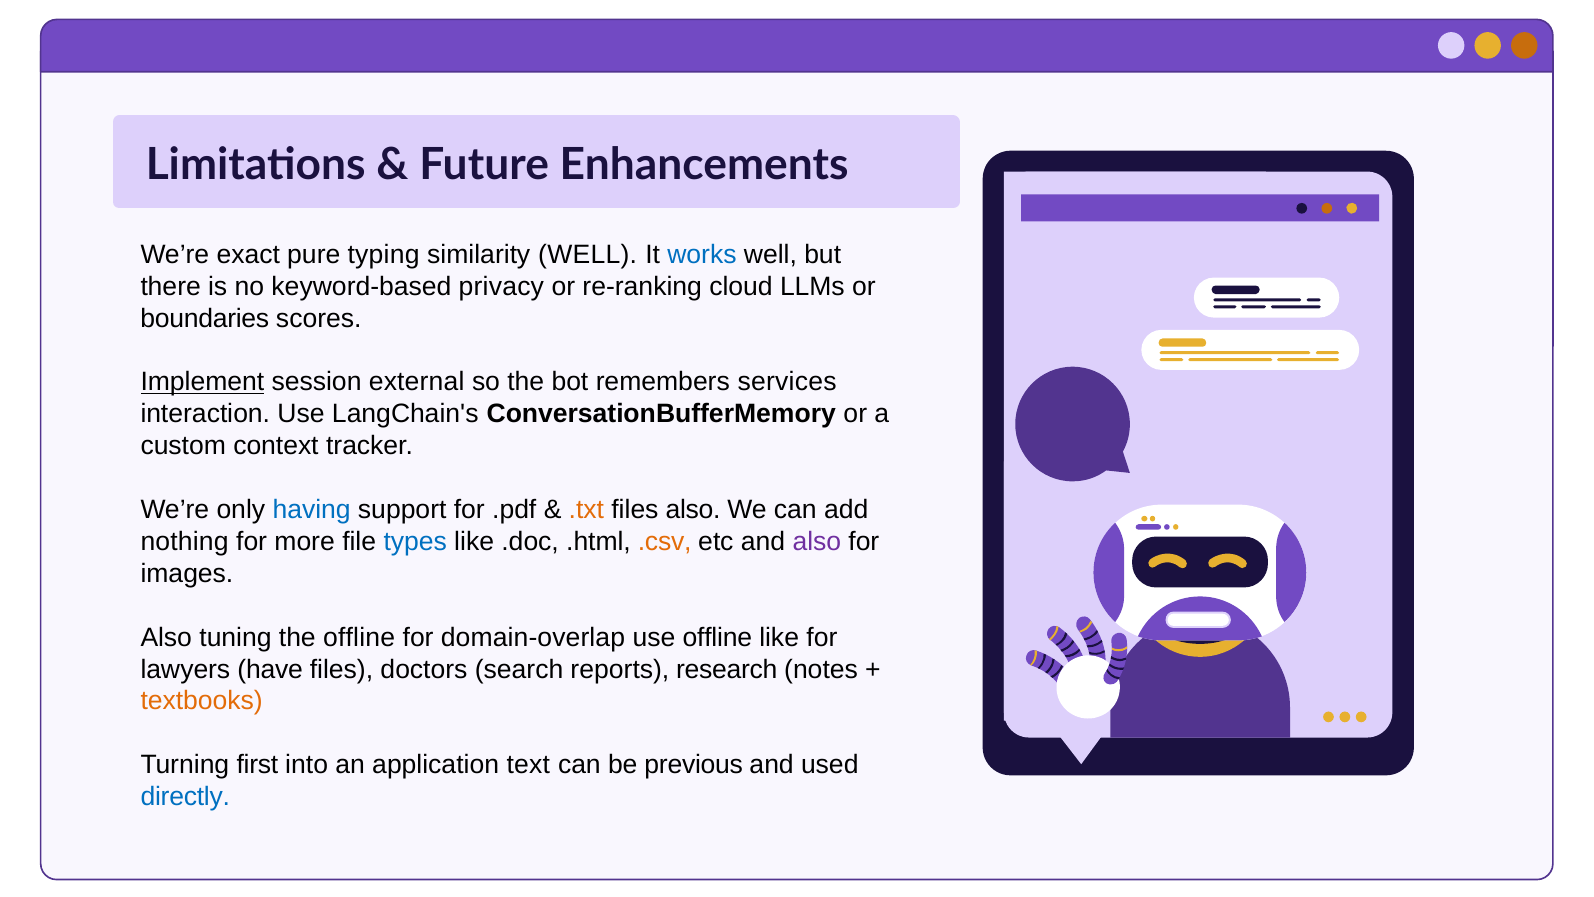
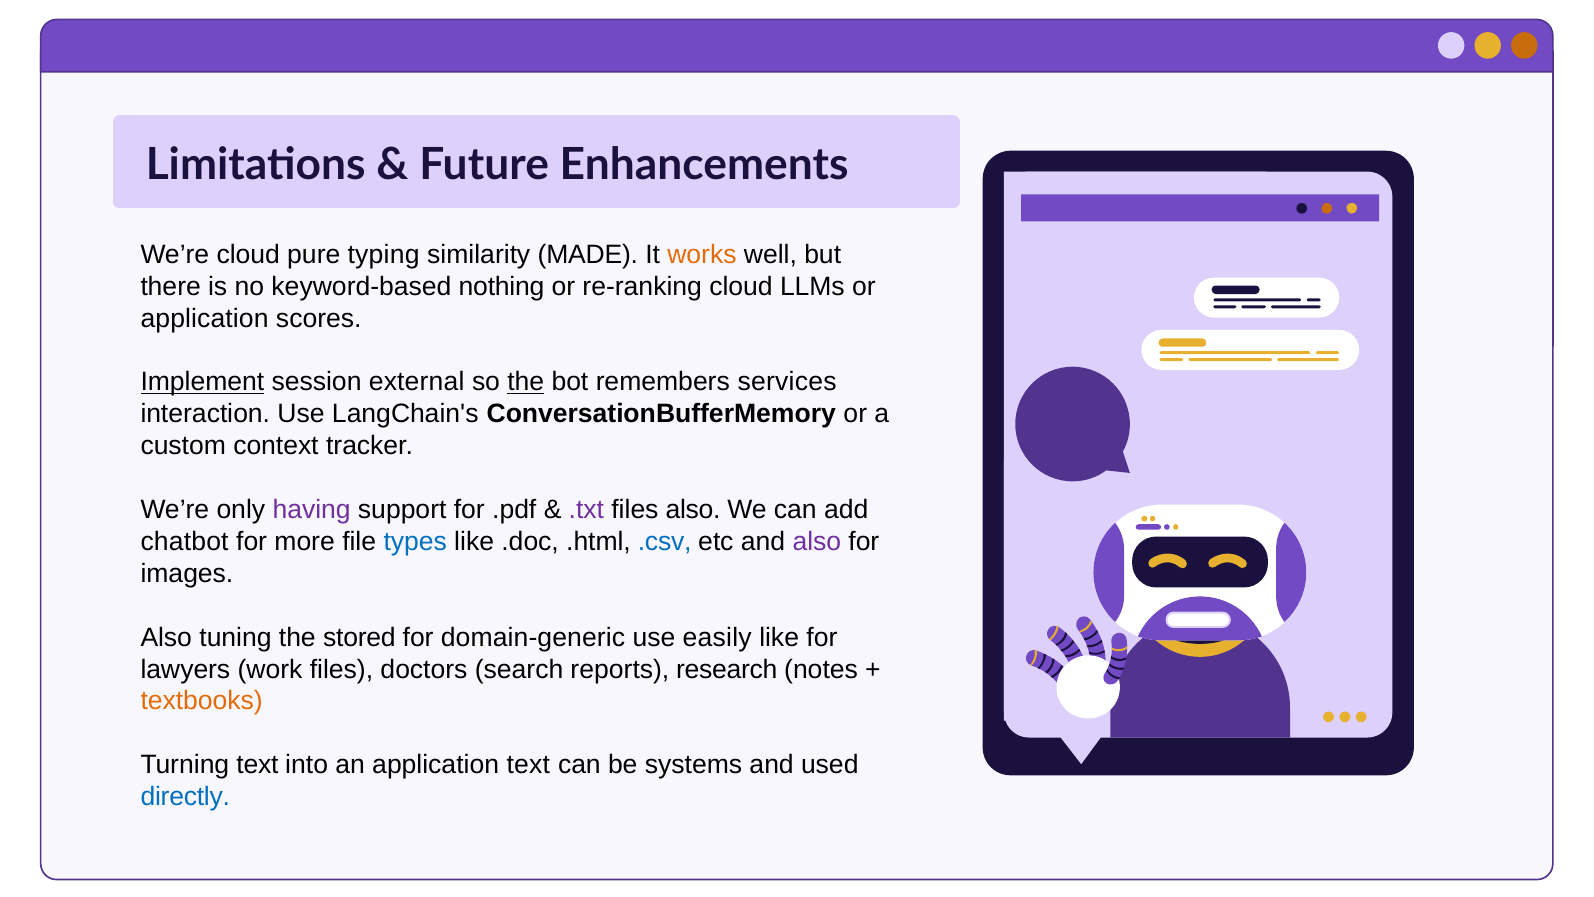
We’re exact: exact -> cloud (248, 255)
similarity WELL: WELL -> MADE (588, 255)
works colour: blue -> orange (702, 255)
privacy: privacy -> nothing (502, 286)
boundaries: boundaries -> application (205, 318)
the underline: none -> present (526, 382)
having colour: blue -> purple (312, 510)
.txt colour: orange -> purple (586, 510)
nothing: nothing -> chatbot (185, 541)
.csv colour: orange -> blue (665, 541)
the offline: offline -> stored (359, 637)
domain-overlap: domain-overlap -> domain-generic (533, 637)
use offline: offline -> easily (717, 637)
have: have -> work (270, 669)
Turning first: first -> text (257, 765)
previous: previous -> systems (694, 765)
